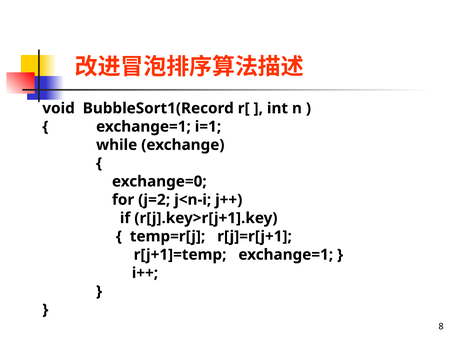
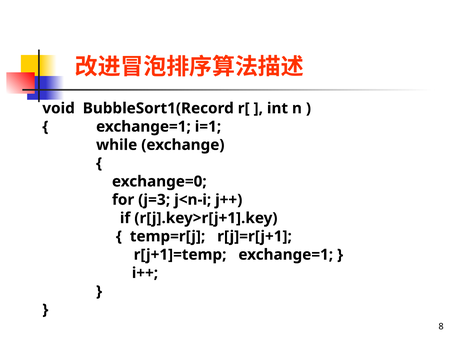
j=2: j=2 -> j=3 (154, 200)
